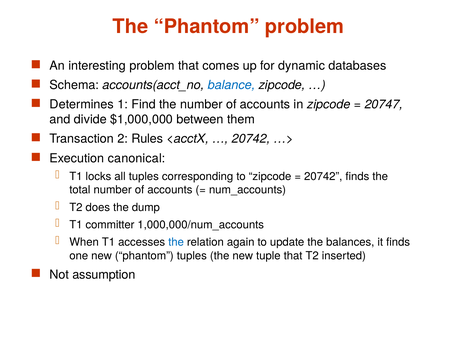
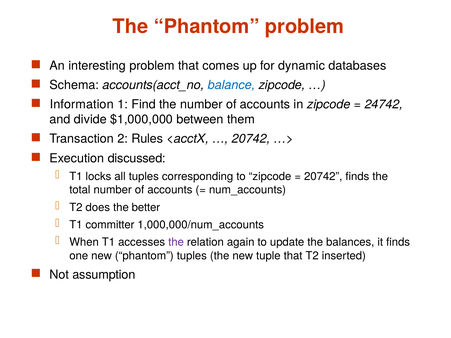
Determines: Determines -> Information (82, 104)
20747: 20747 -> 24742 (384, 104)
canonical: canonical -> discussed (137, 158)
dump: dump -> better (146, 208)
the colour: blue -> purple (176, 242)
